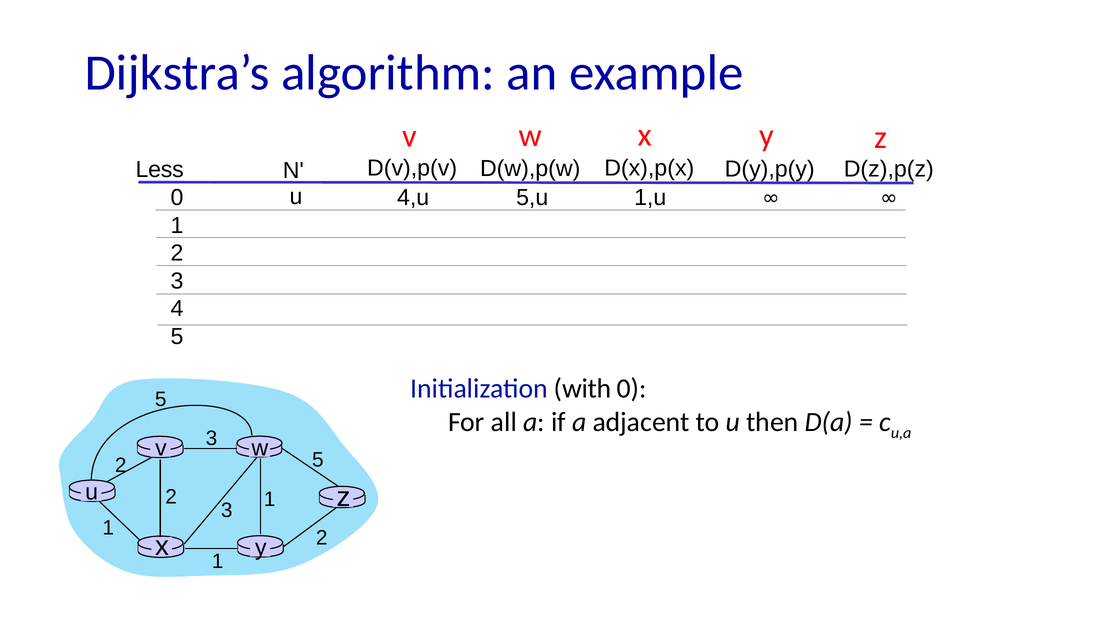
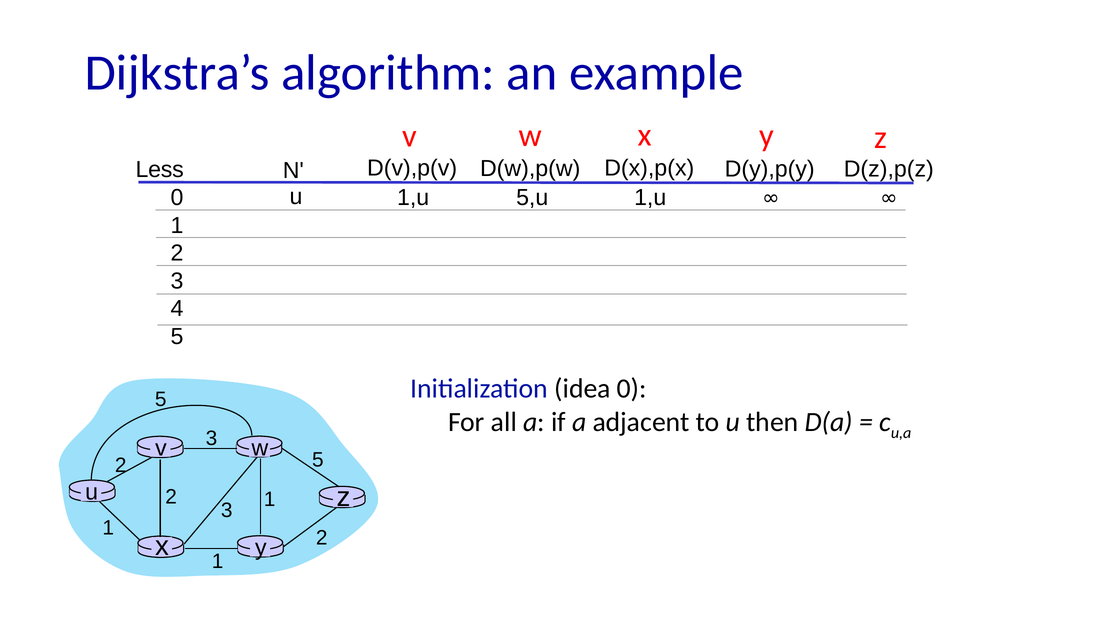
4,u: 4,u -> 1,u (413, 198)
with: with -> idea (582, 389)
